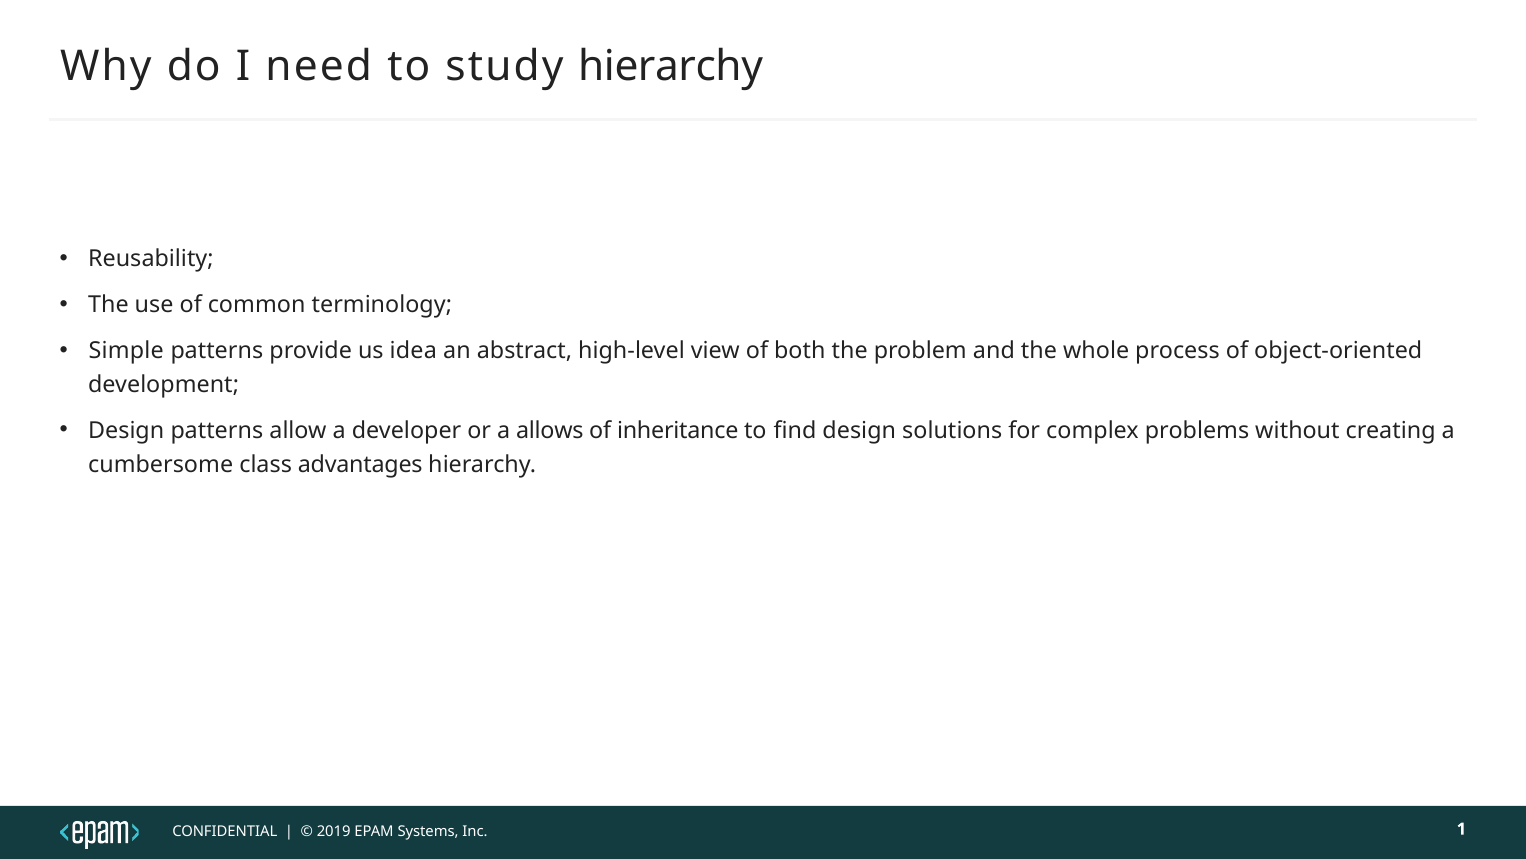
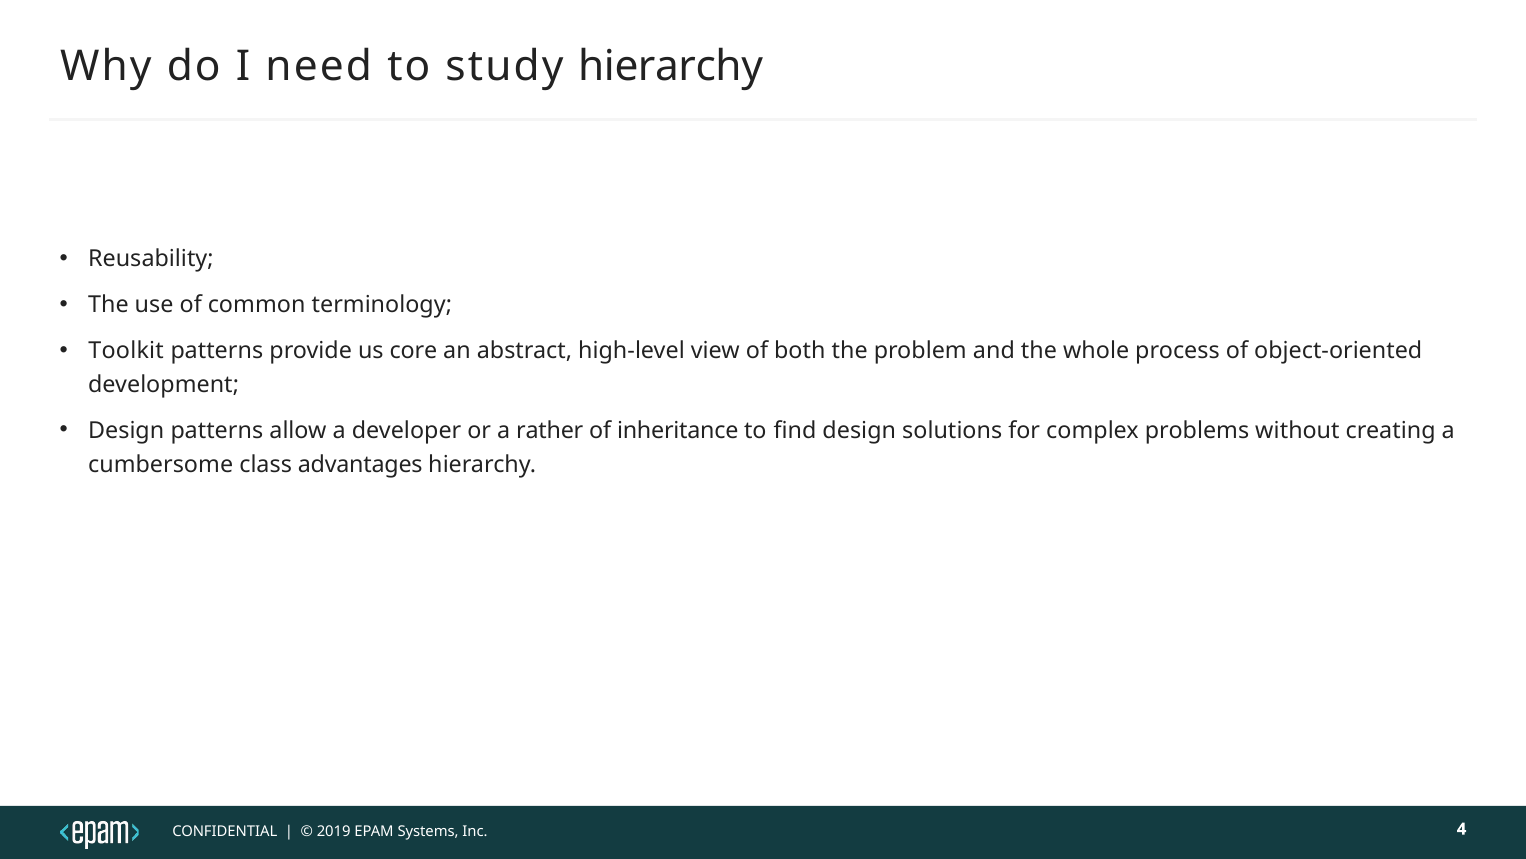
Simple: Simple -> Toolkit (126, 351)
idea: idea -> core (414, 351)
allows: allows -> rather (550, 430)
1: 1 -> 4 (1462, 828)
